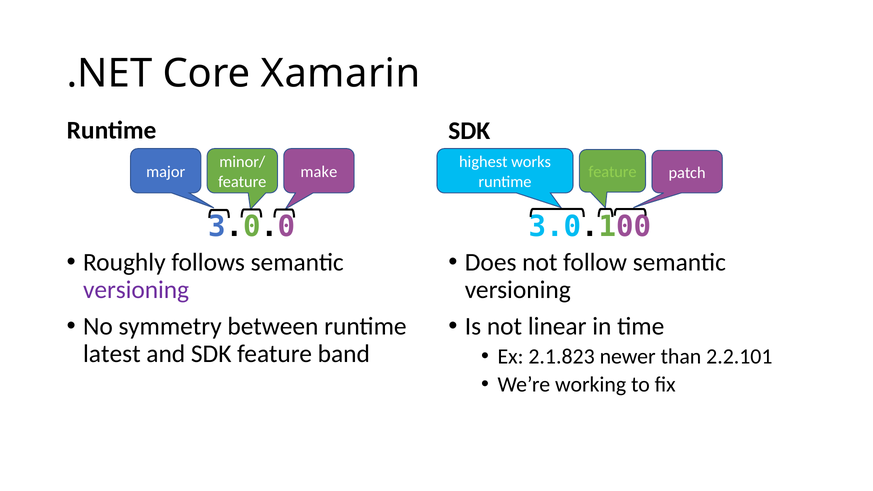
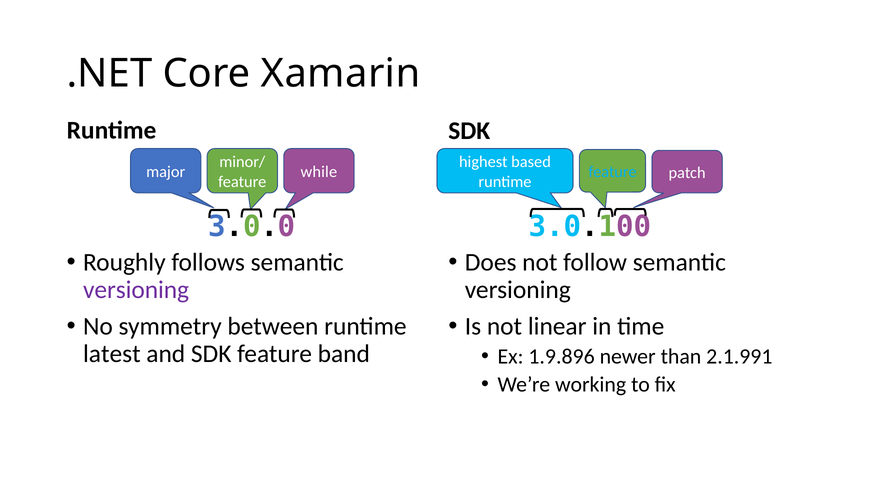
works: works -> based (531, 162)
make: make -> while (319, 172)
feature colour: light green -> light blue (612, 172)
2.1.823: 2.1.823 -> 1.9.896 (562, 357)
2.2.101: 2.2.101 -> 2.1.991 (739, 357)
